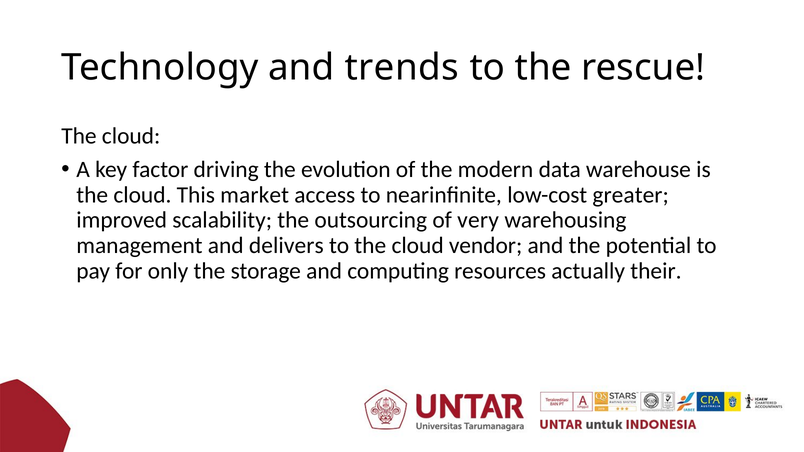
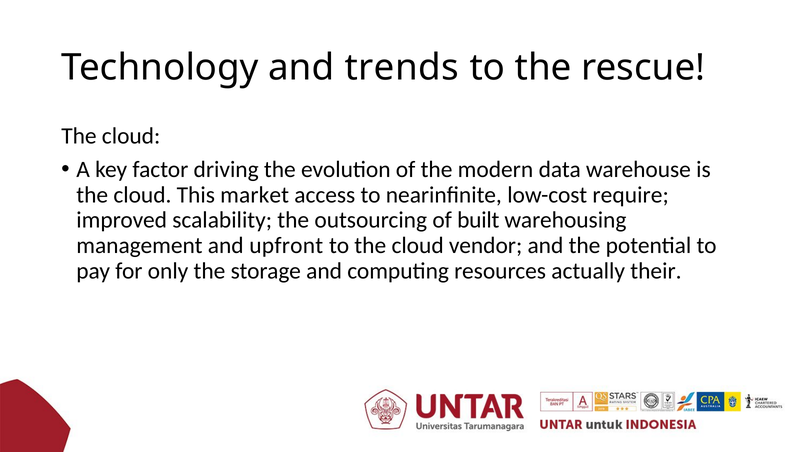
greater: greater -> require (631, 195)
very: very -> built (478, 220)
delivers: delivers -> upfront (286, 246)
